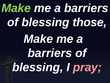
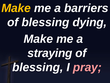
Make colour: light green -> yellow (16, 8)
those: those -> dying (90, 22)
barriers: barriers -> straying (50, 53)
